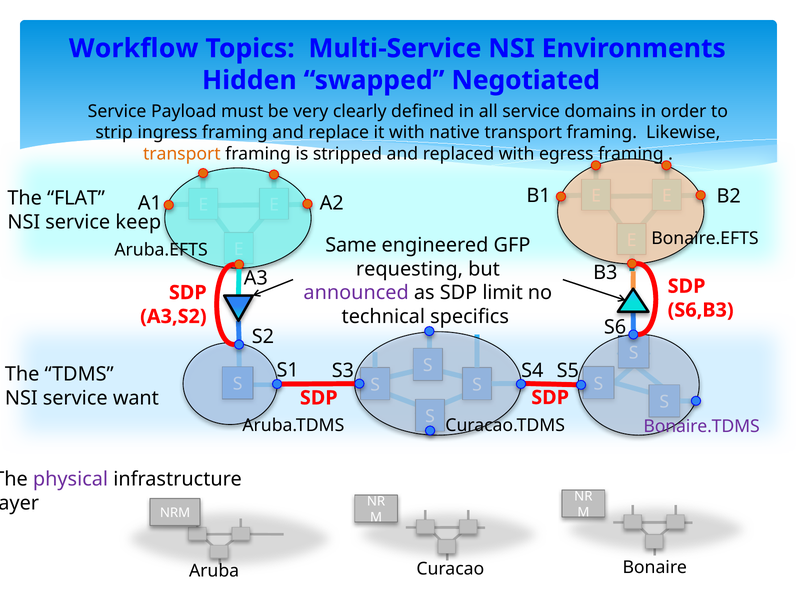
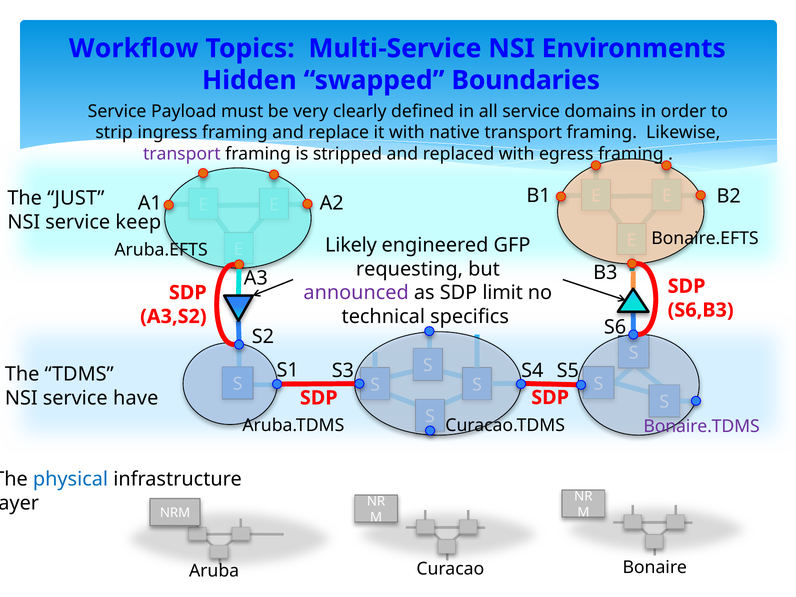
Negotiated: Negotiated -> Boundaries (526, 80)
transport colour: orange -> purple (182, 154)
FLAT: FLAT -> JUST (76, 198)
Same: Same -> Likely (351, 245)
want: want -> have (136, 398)
physical colour: purple -> blue (71, 479)
